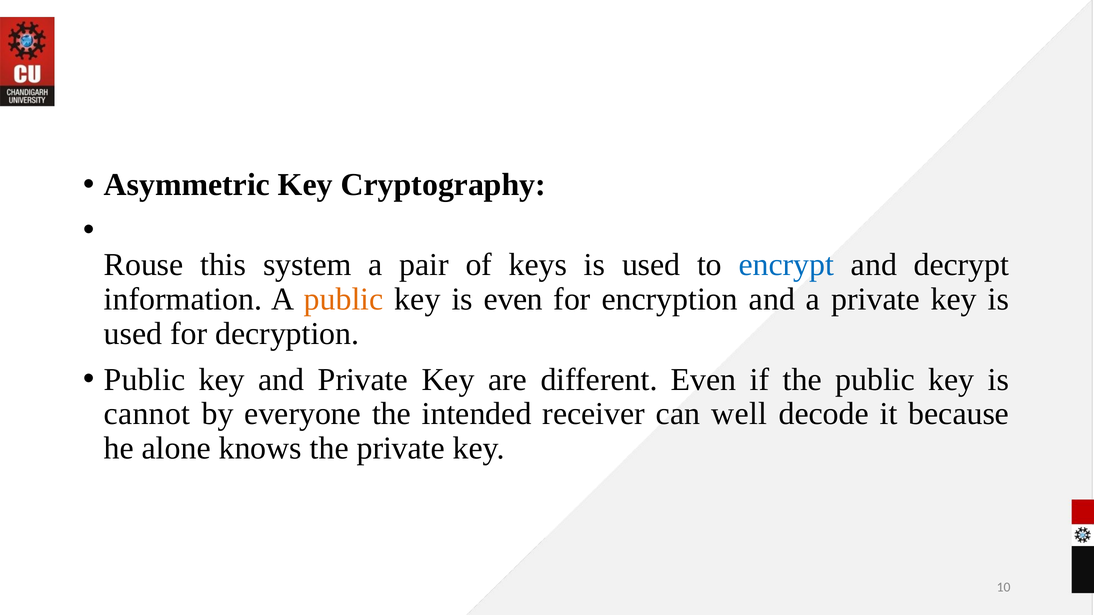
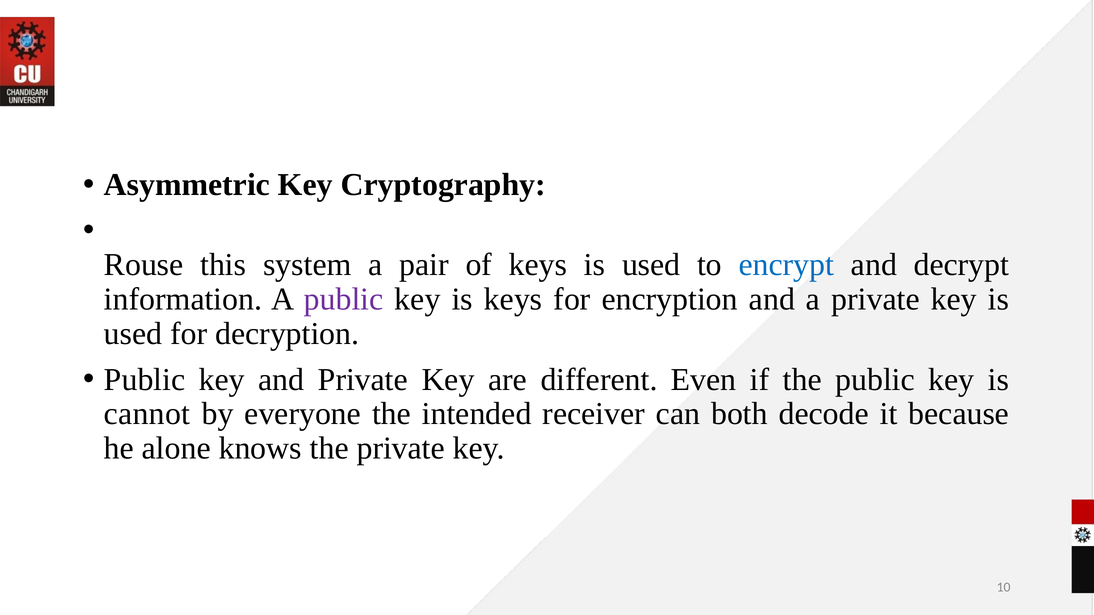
public colour: orange -> purple (344, 300)
is even: even -> keys (513, 300)
well: well -> both (739, 414)
